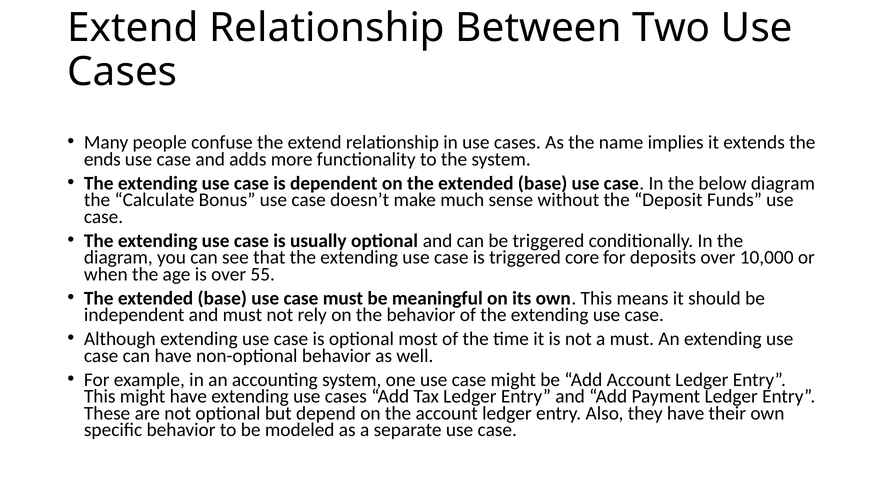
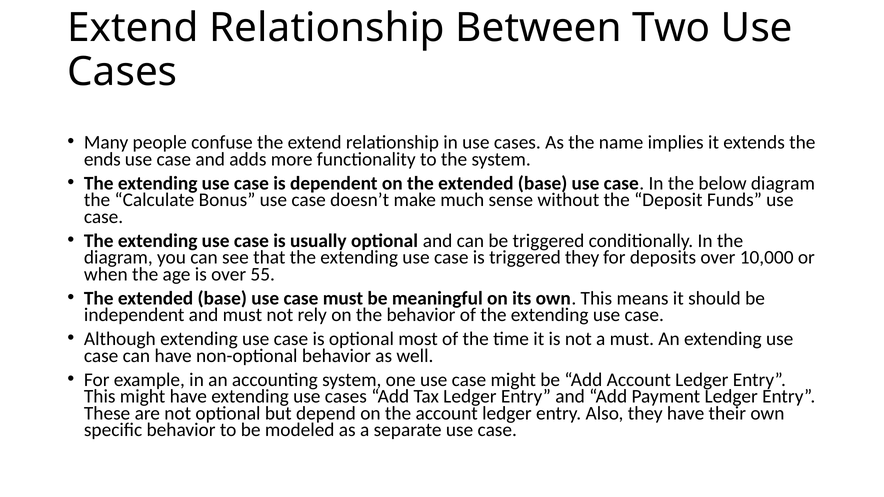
triggered core: core -> they (582, 258)
